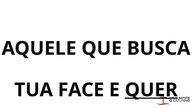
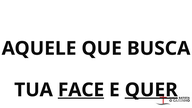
FACE underline: none -> present (81, 90)
